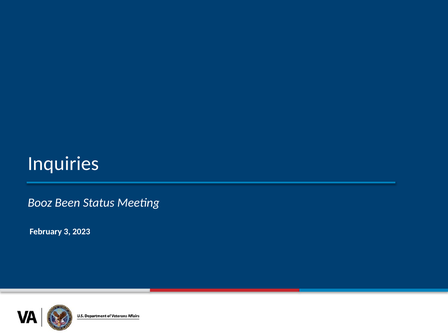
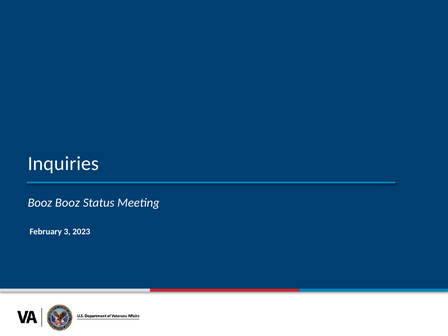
Booz Been: Been -> Booz (67, 203)
